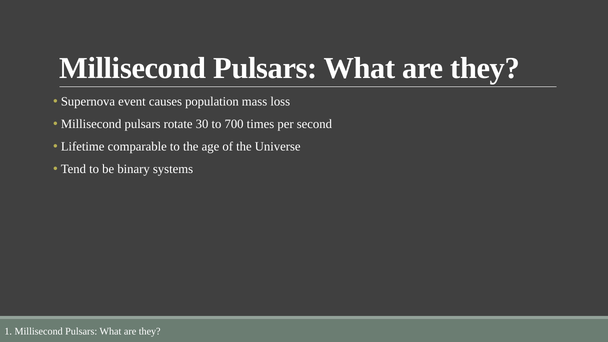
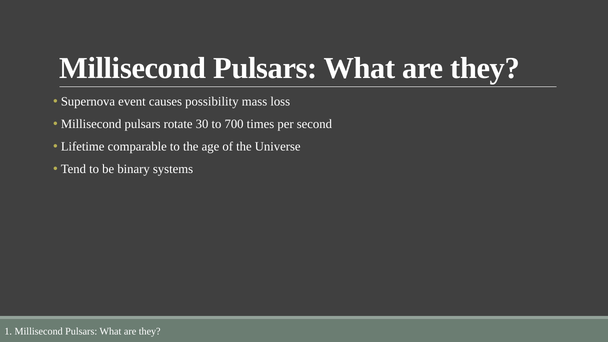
population: population -> possibility (212, 102)
